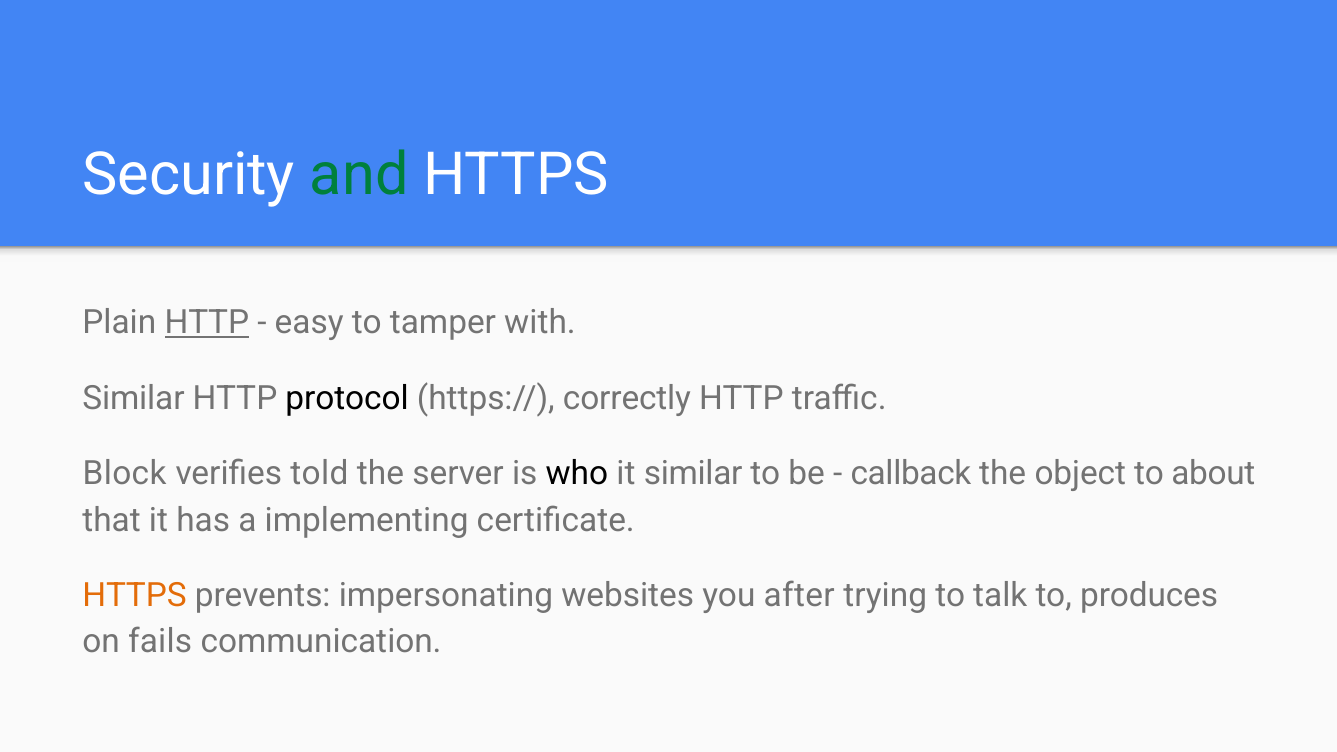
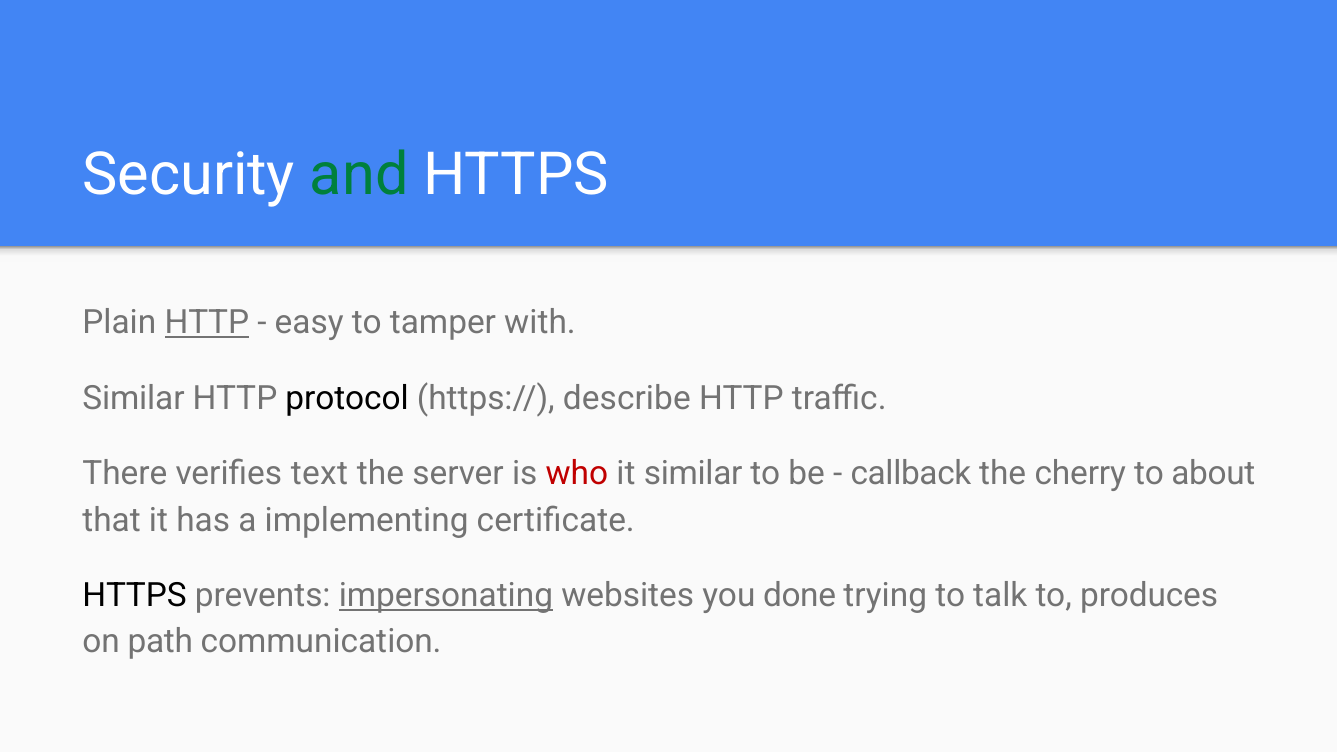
correctly: correctly -> describe (627, 398)
Block: Block -> There (125, 474)
told: told -> text (319, 474)
who colour: black -> red (577, 474)
object: object -> cherry (1080, 474)
HTTPS colour: orange -> black (135, 596)
impersonating underline: none -> present (446, 596)
after: after -> done (800, 596)
fails: fails -> path (160, 642)
